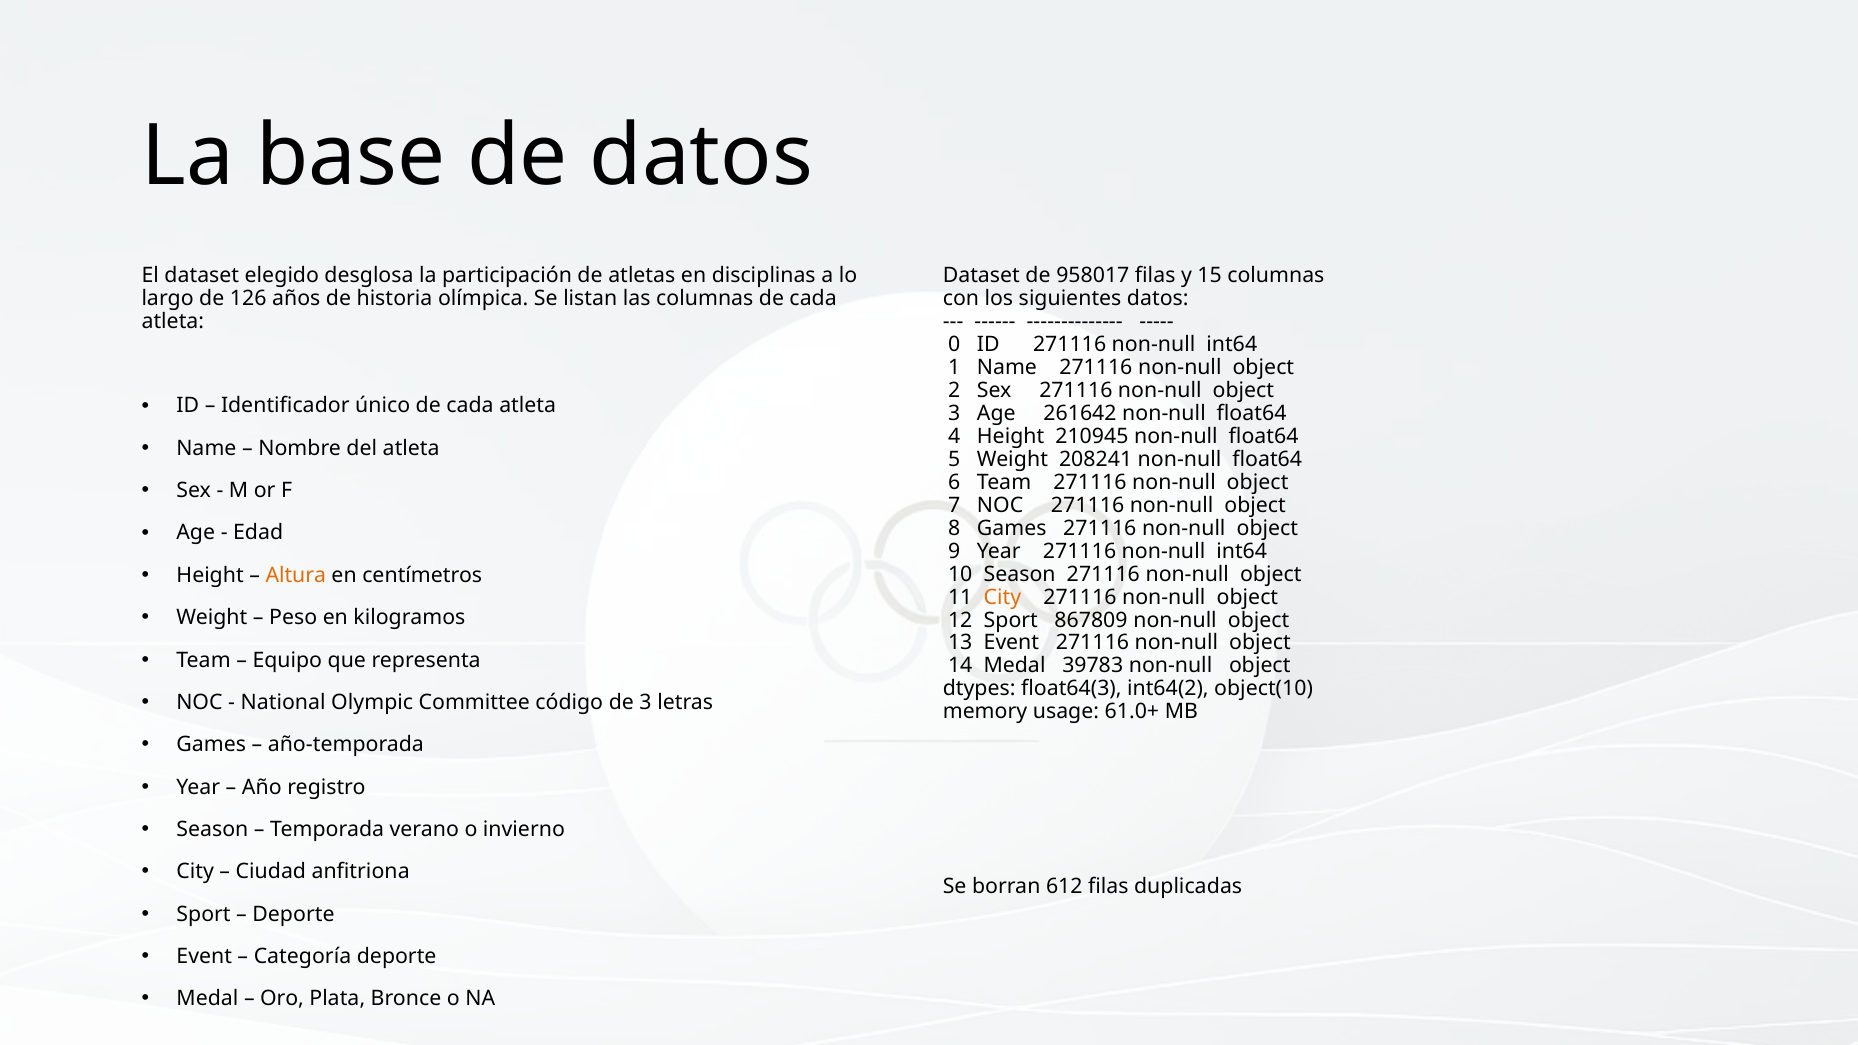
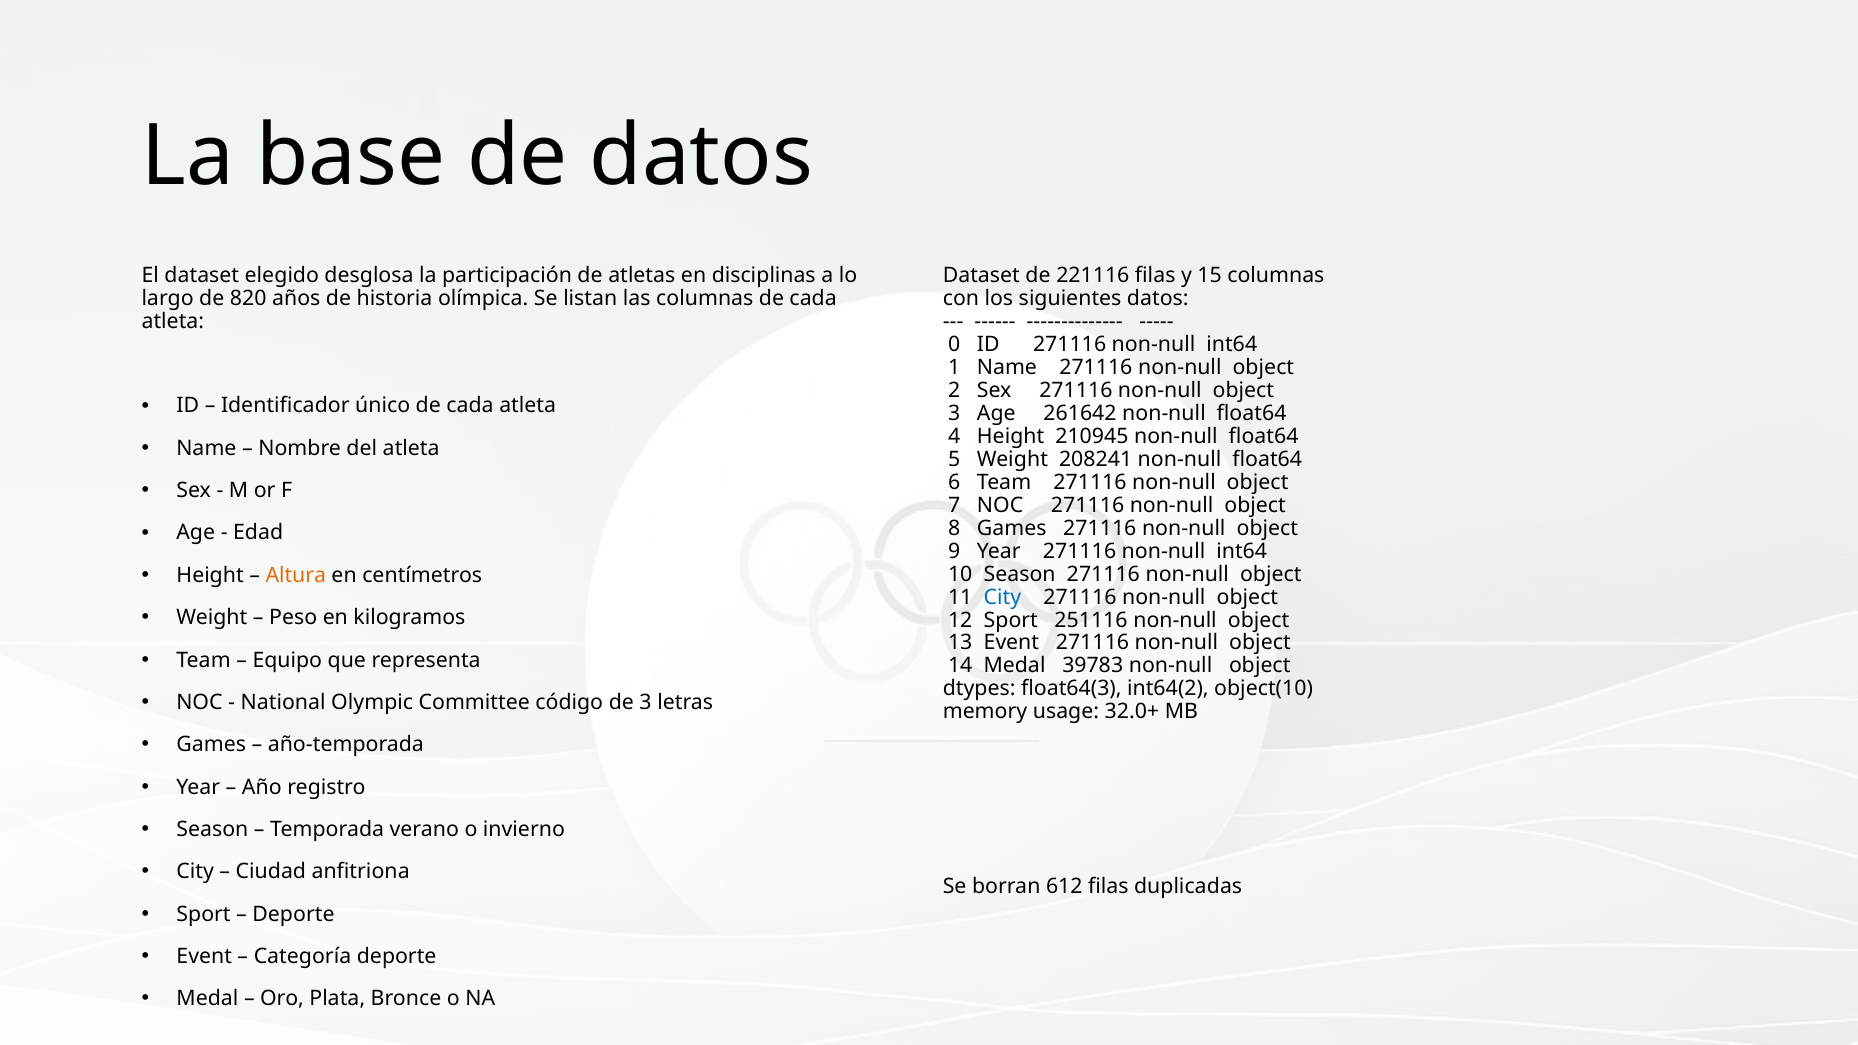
958017: 958017 -> 221116 (1093, 275)
126: 126 -> 820 (248, 298)
City colour: orange -> blue (1002, 597)
867809: 867809 -> 251116 (1091, 620)
61.0+: 61.0+ -> 32.0+ (1132, 712)
